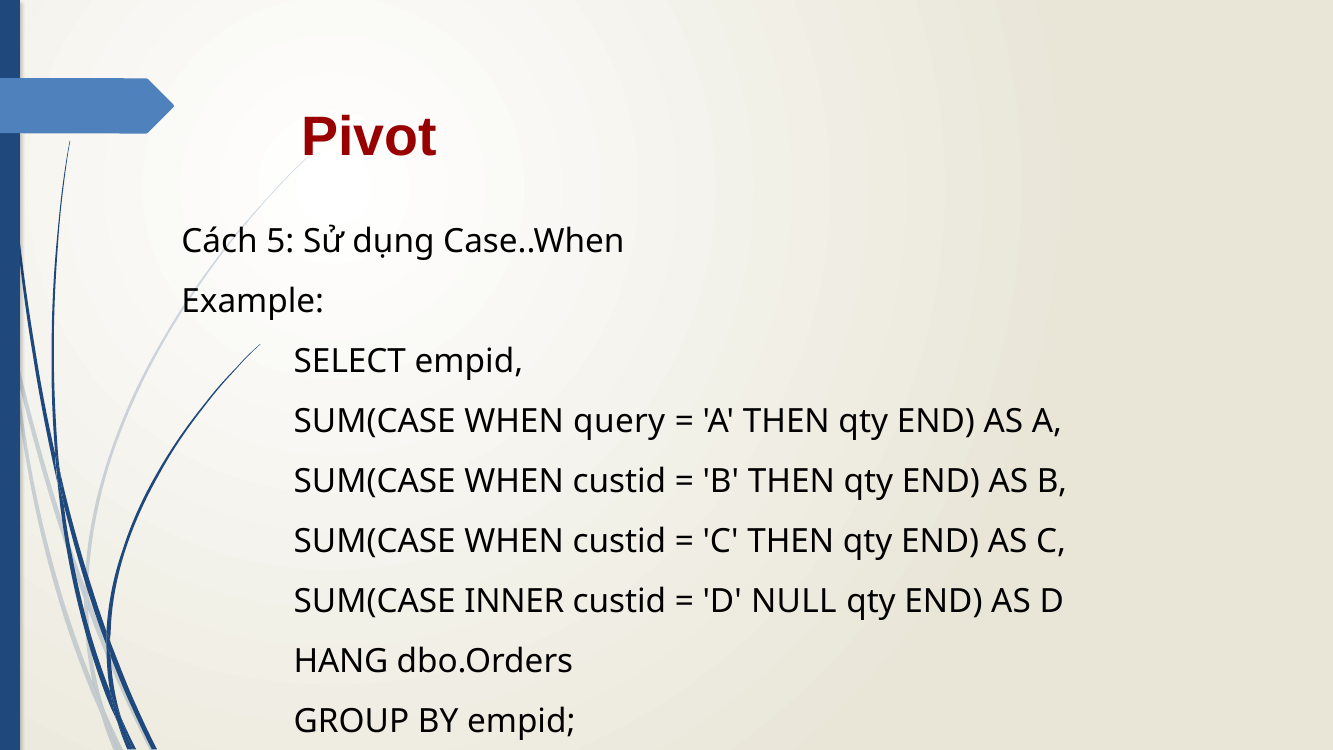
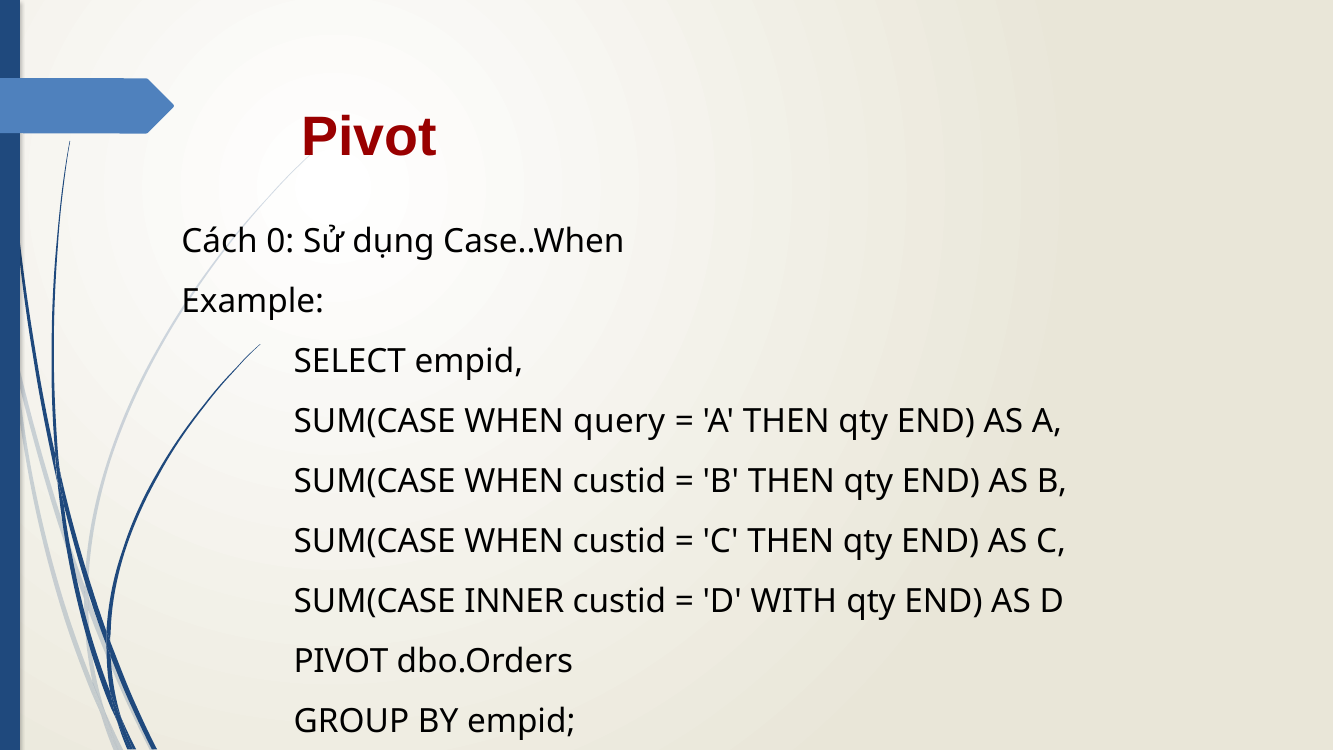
5: 5 -> 0 (280, 241)
NULL: NULL -> WITH (794, 601)
HANG: HANG -> PIVOT (341, 661)
